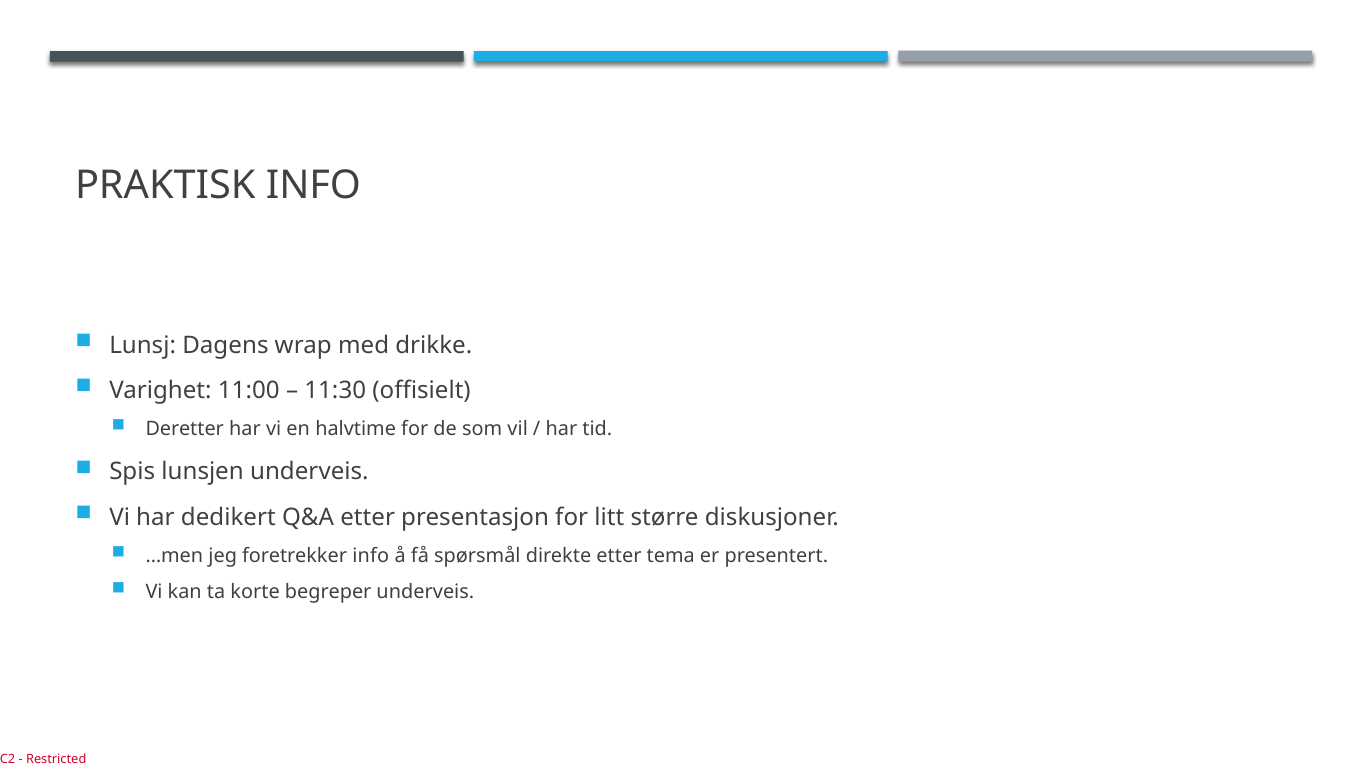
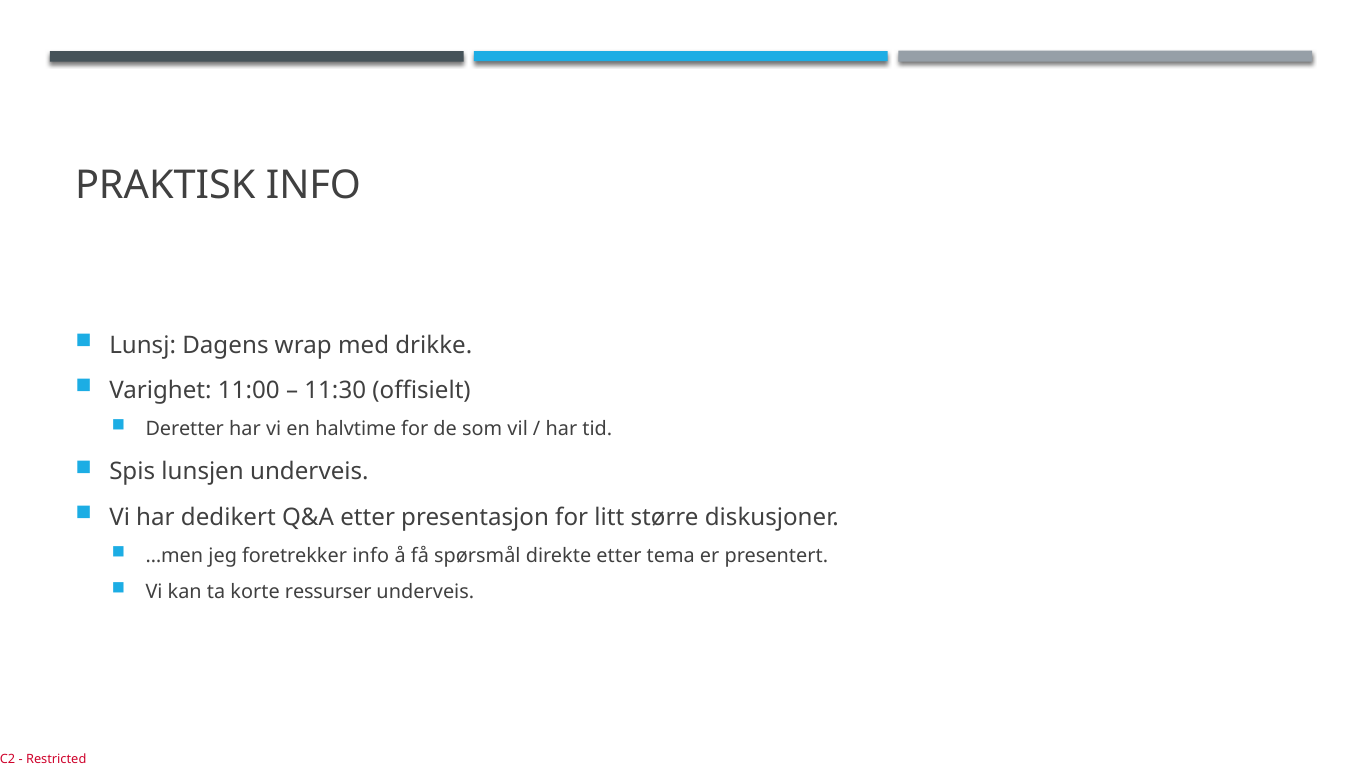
begreper: begreper -> ressurser (328, 592)
